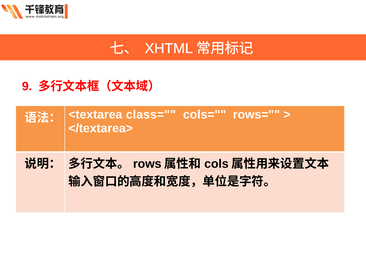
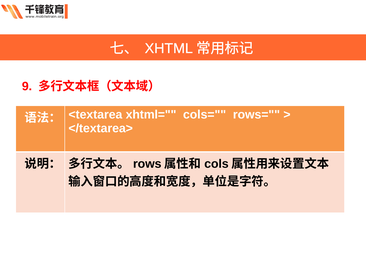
class=: class= -> xhtml= (151, 114)
